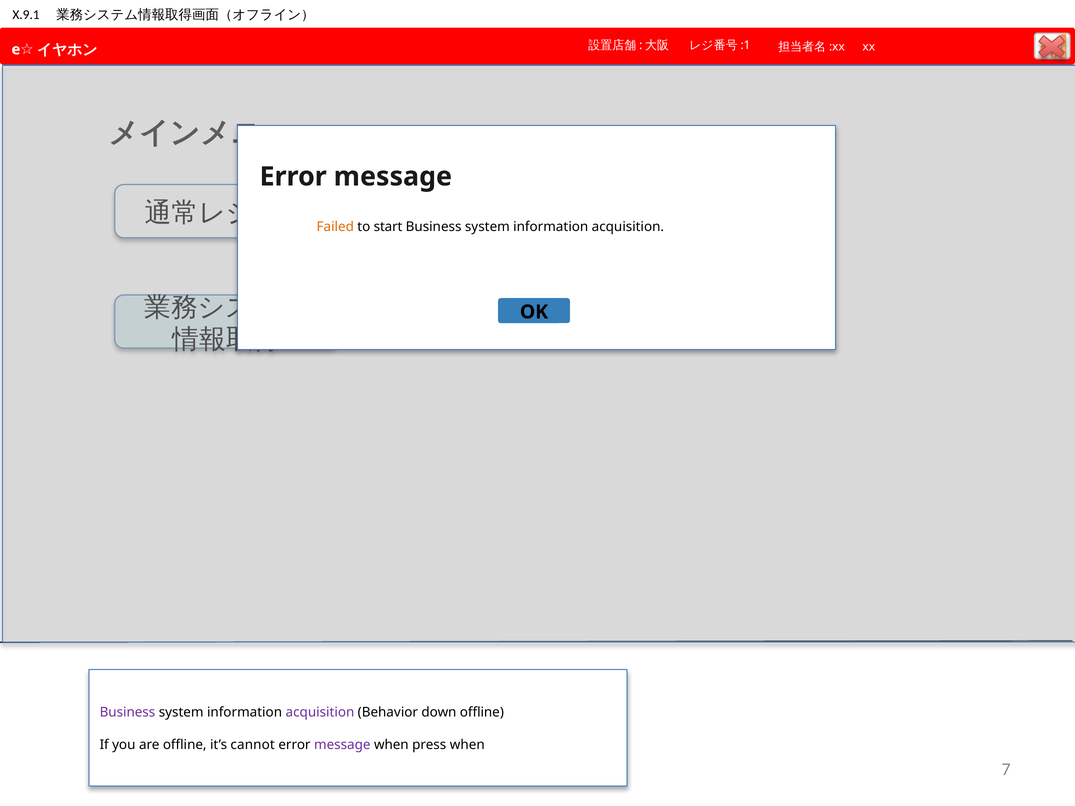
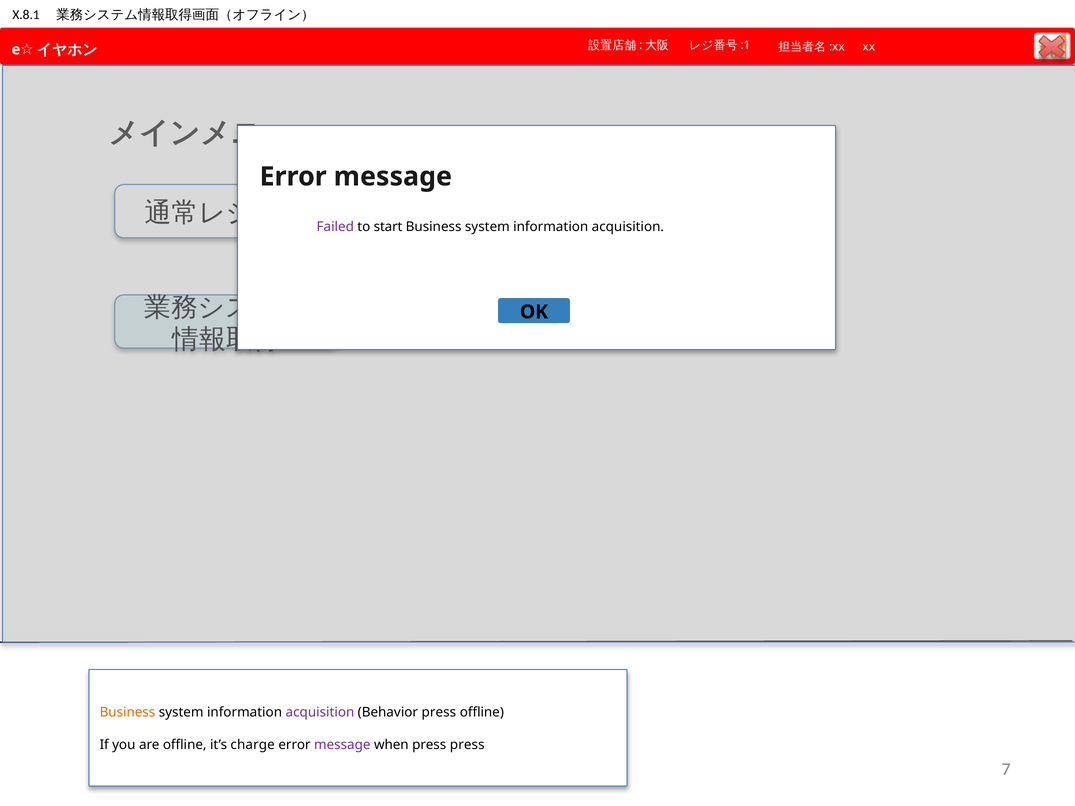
X.9.1: X.9.1 -> X.8.1 (26, 15)
Failed colour: orange -> purple (335, 227)
Business colour: purple -> orange (127, 713)
Behavior down: down -> press (439, 713)
cannot: cannot -> charge (253, 745)
press when: when -> press (467, 745)
